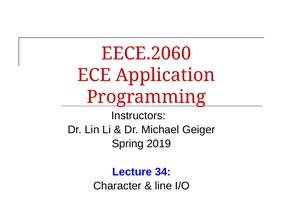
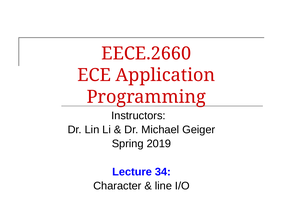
EECE.2060: EECE.2060 -> EECE.2660 (146, 54)
